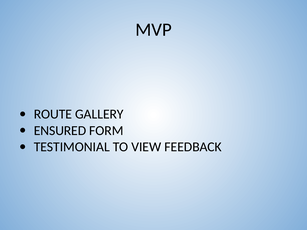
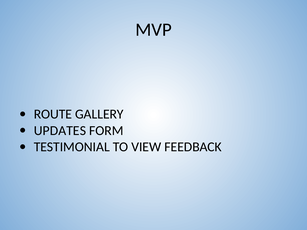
ENSURED: ENSURED -> UPDATES (60, 131)
